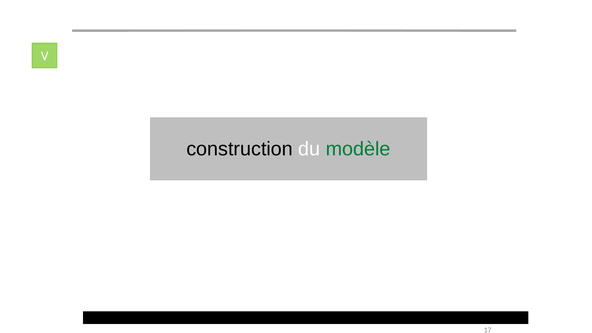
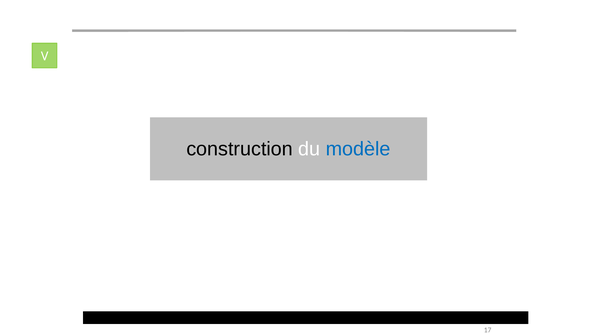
modèle colour: green -> blue (358, 149)
